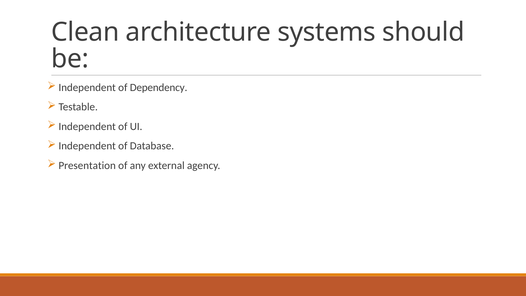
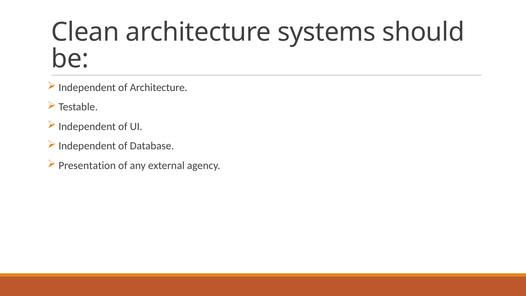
of Dependency: Dependency -> Architecture (159, 87)
